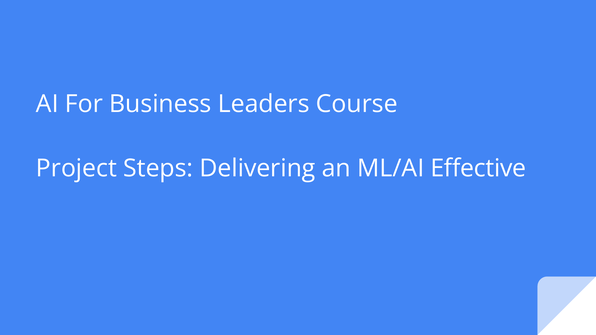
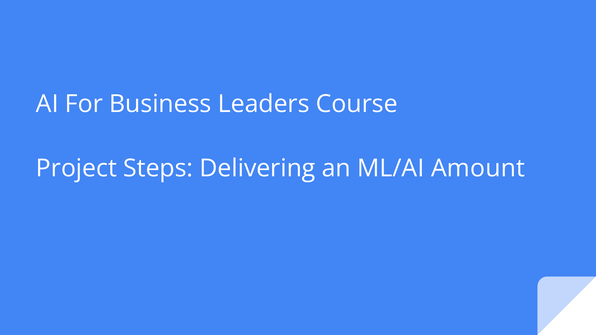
Effective: Effective -> Amount (478, 169)
